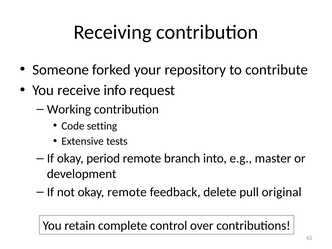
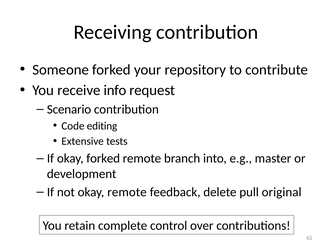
Working: Working -> Scenario (69, 109)
setting: setting -> editing (102, 126)
okay period: period -> forked (103, 158)
